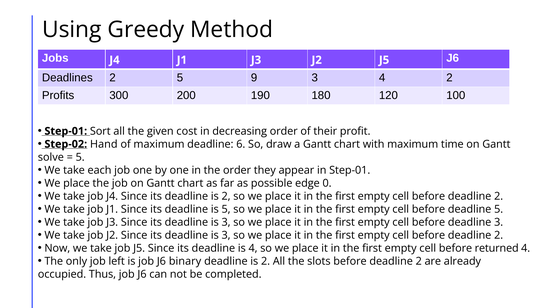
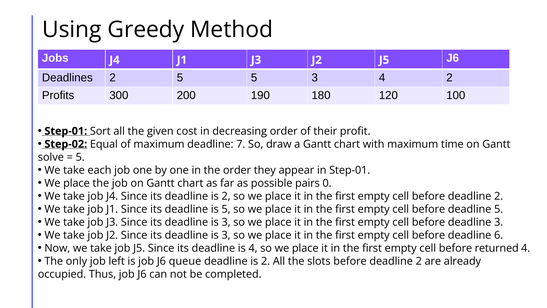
5 9: 9 -> 5 (254, 78)
Hand: Hand -> Equal (104, 144)
6: 6 -> 7 (241, 144)
edge: edge -> pairs (307, 183)
2: 2 -> 6 (499, 235)
binary: binary -> queue (185, 261)
